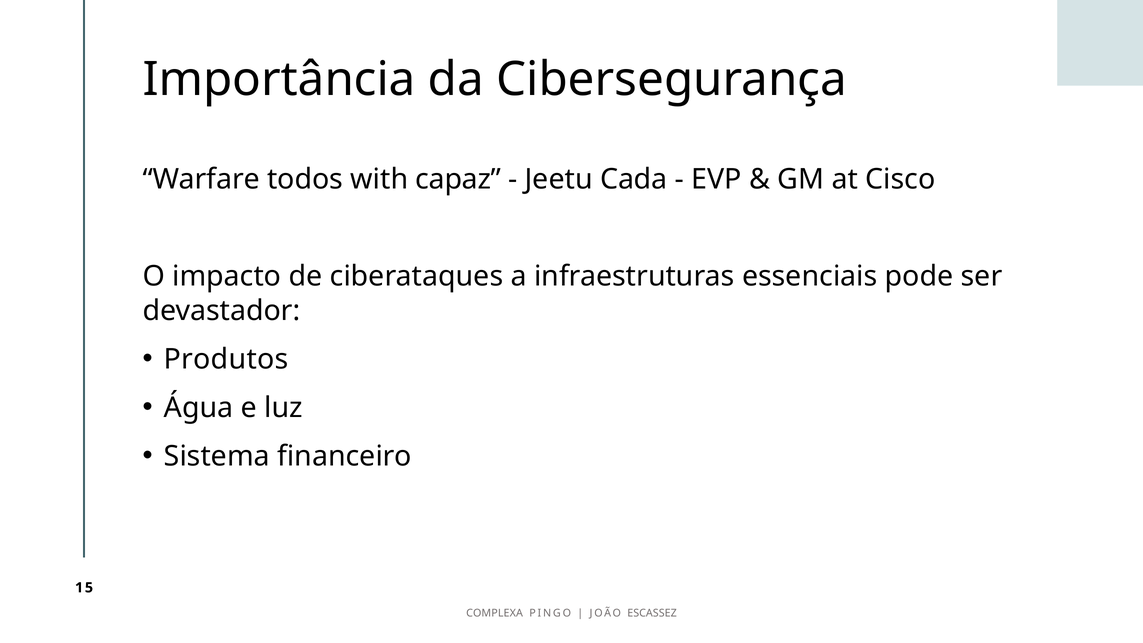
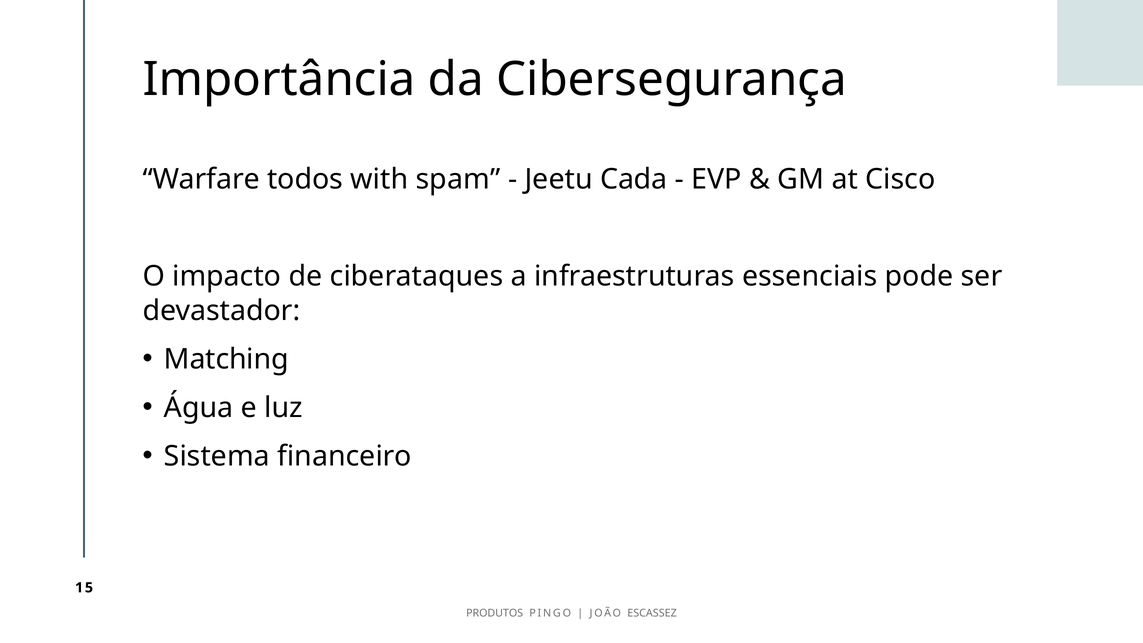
capaz: capaz -> spam (458, 179)
Produtos: Produtos -> Matching (226, 359)
COMPLEXA: COMPLEXA -> PRODUTOS (495, 613)
